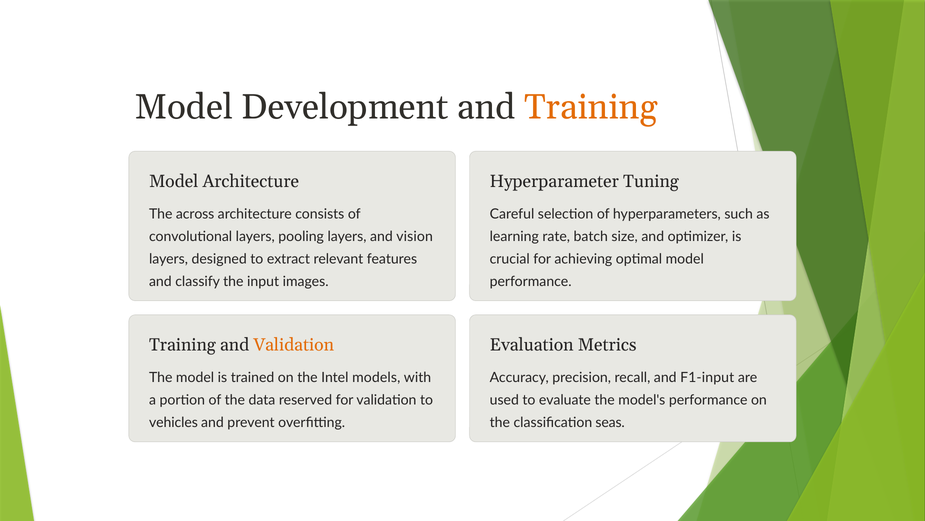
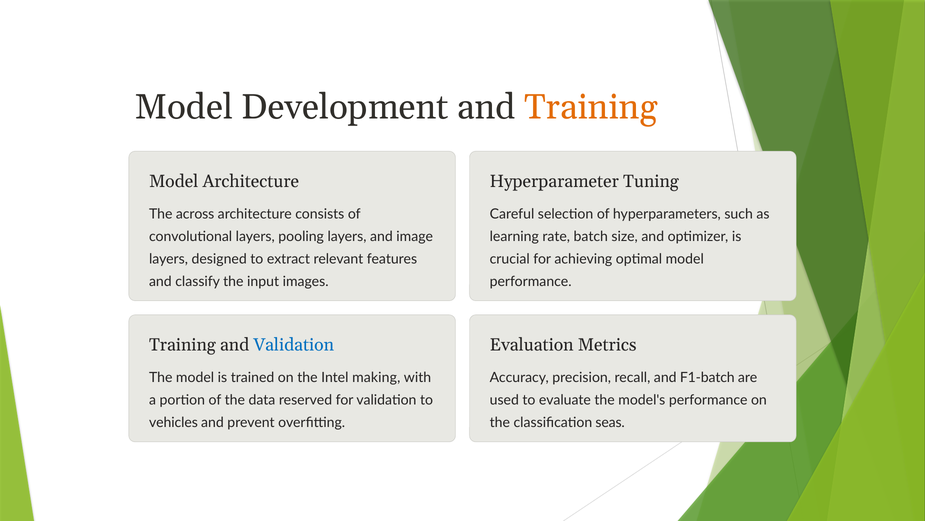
vision: vision -> image (415, 236)
Validation colour: orange -> blue (294, 344)
models: models -> making (376, 377)
F1-input: F1-input -> F1-batch (707, 377)
